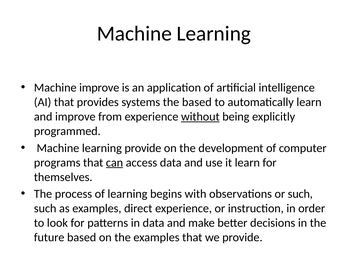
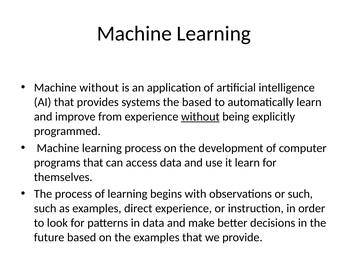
Machine improve: improve -> without (99, 88)
learning provide: provide -> process (143, 148)
can underline: present -> none (115, 163)
